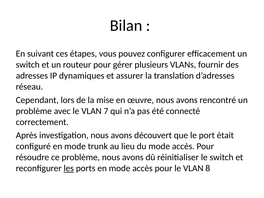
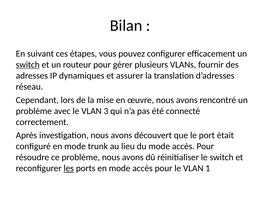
switch underline: none -> present (28, 65)
7: 7 -> 3 (106, 111)
8: 8 -> 1 (208, 168)
